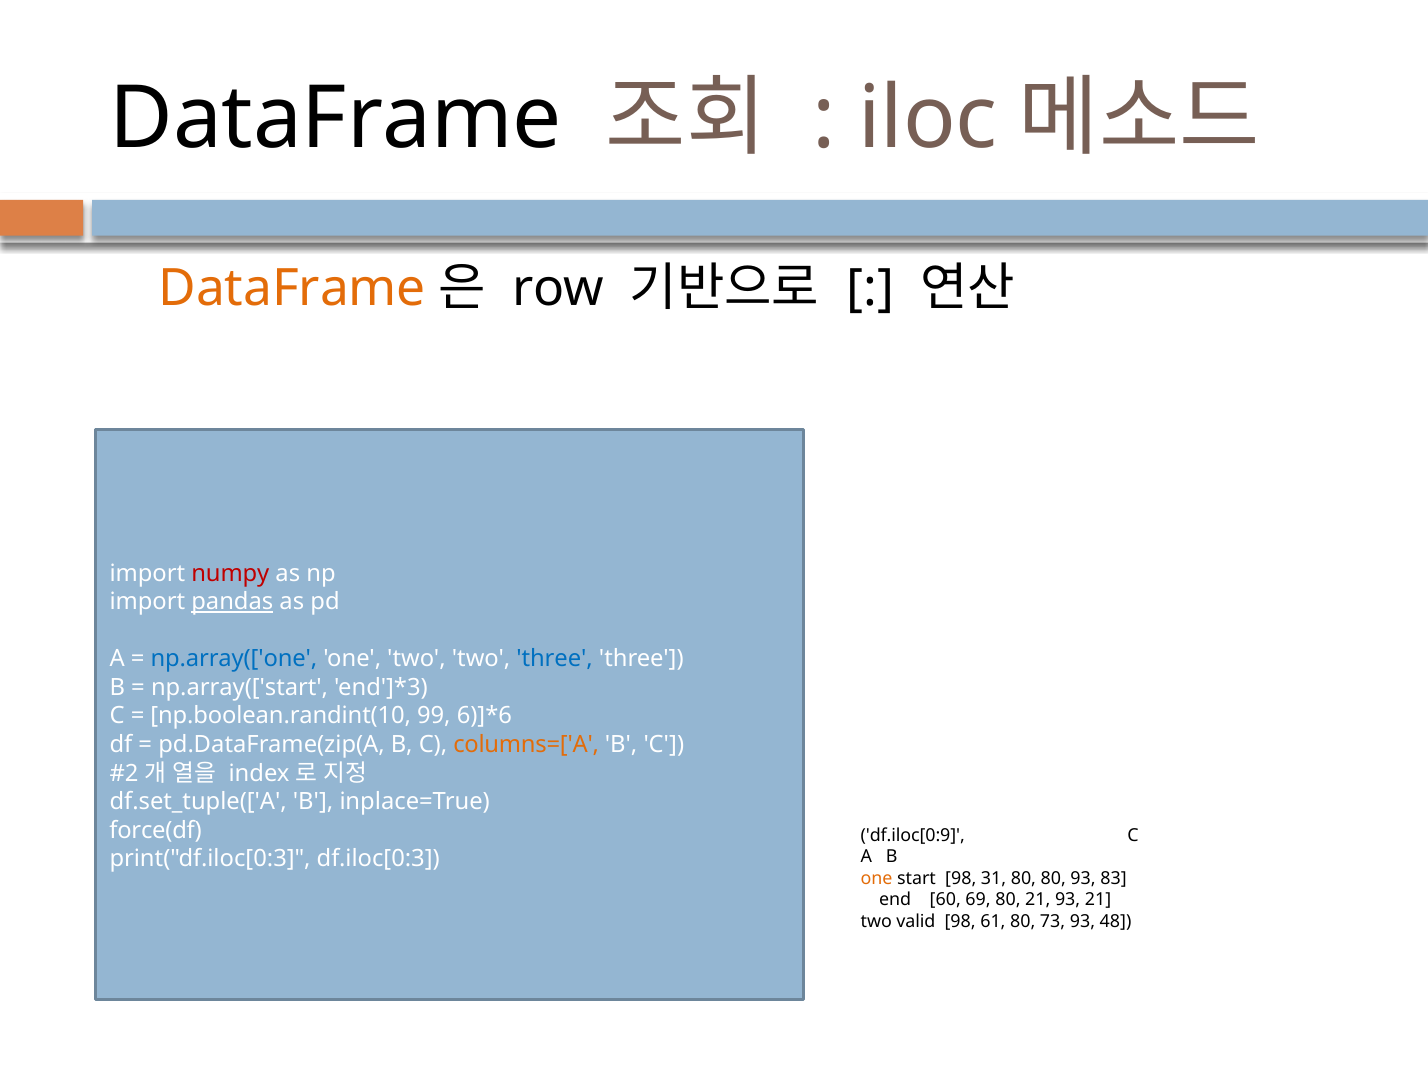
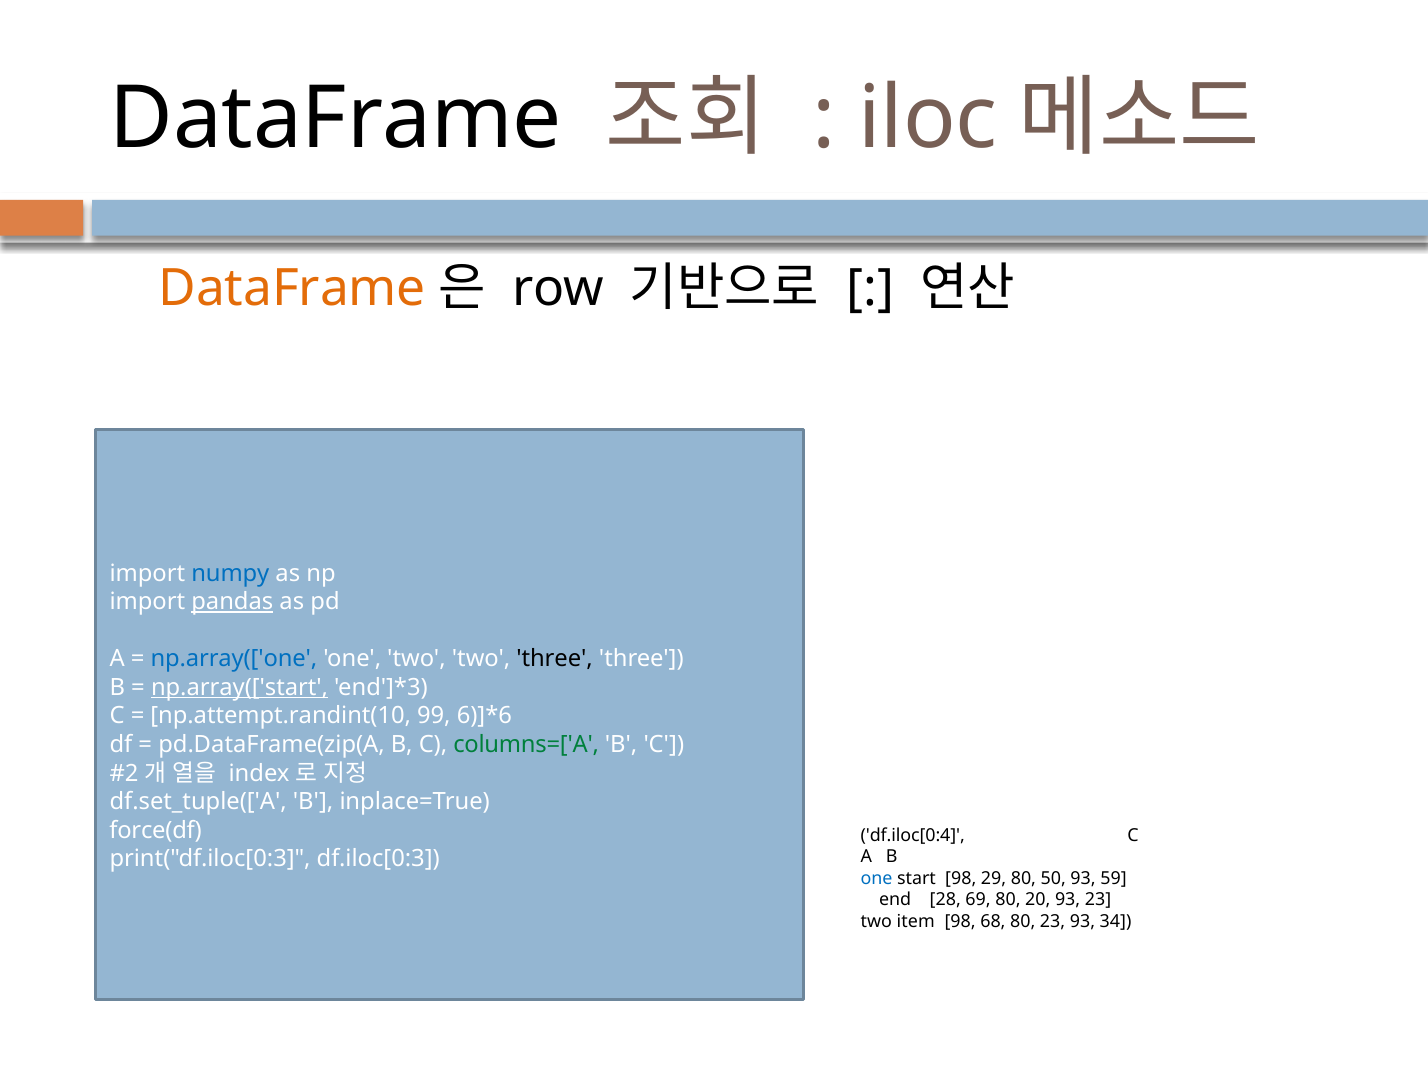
numpy colour: red -> blue (230, 573)
three colour: blue -> black (555, 659)
np.array(['start underline: none -> present (240, 687)
np.boolean.randint(10: np.boolean.randint(10 -> np.attempt.randint(10 (281, 716)
columns=['A colour: orange -> green (526, 745)
df.iloc[0:9: df.iloc[0:9 -> df.iloc[0:4 (913, 836)
one colour: orange -> blue (877, 879)
31: 31 -> 29 (994, 879)
80 80: 80 -> 50 (1053, 879)
83: 83 -> 59 (1114, 879)
60: 60 -> 28 (945, 900)
80 21: 21 -> 20 (1038, 900)
93 21: 21 -> 23 (1098, 900)
valid: valid -> item (916, 922)
61: 61 -> 68 (993, 922)
80 73: 73 -> 23 (1053, 922)
48: 48 -> 34 (1116, 922)
